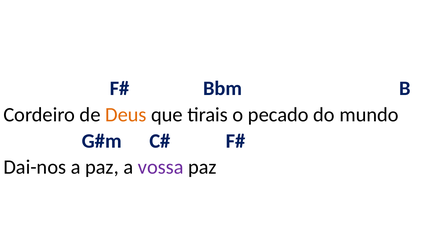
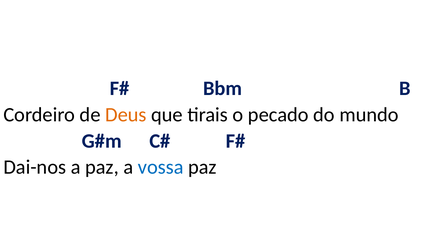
vossa colour: purple -> blue (161, 167)
